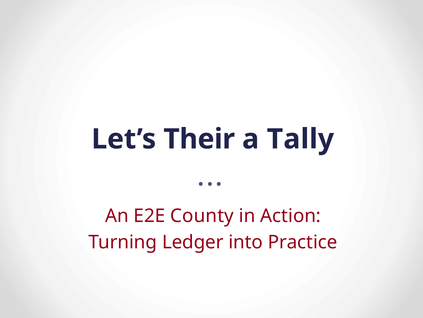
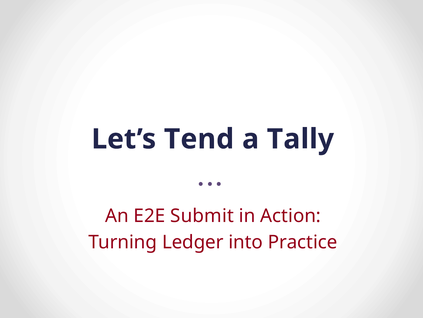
Their: Their -> Tend (199, 139)
County: County -> Submit (202, 215)
